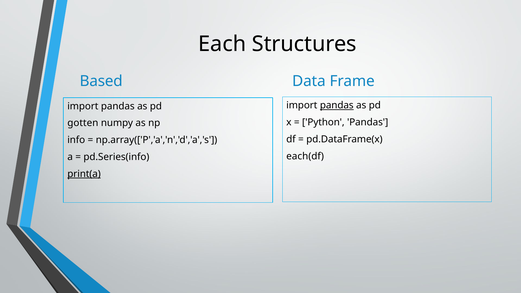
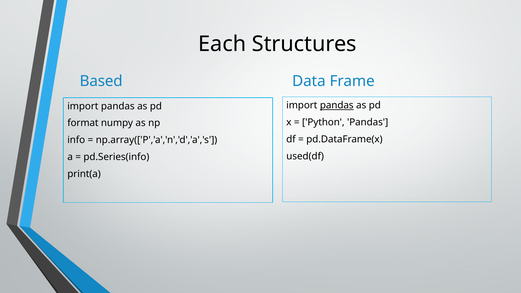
gotten: gotten -> format (83, 123)
each(df: each(df -> used(df (305, 156)
print(a underline: present -> none (84, 174)
